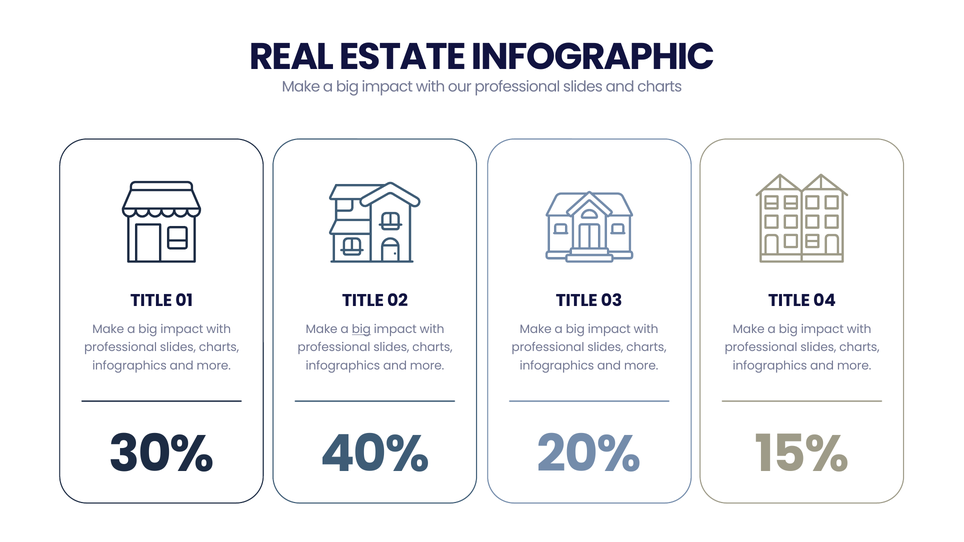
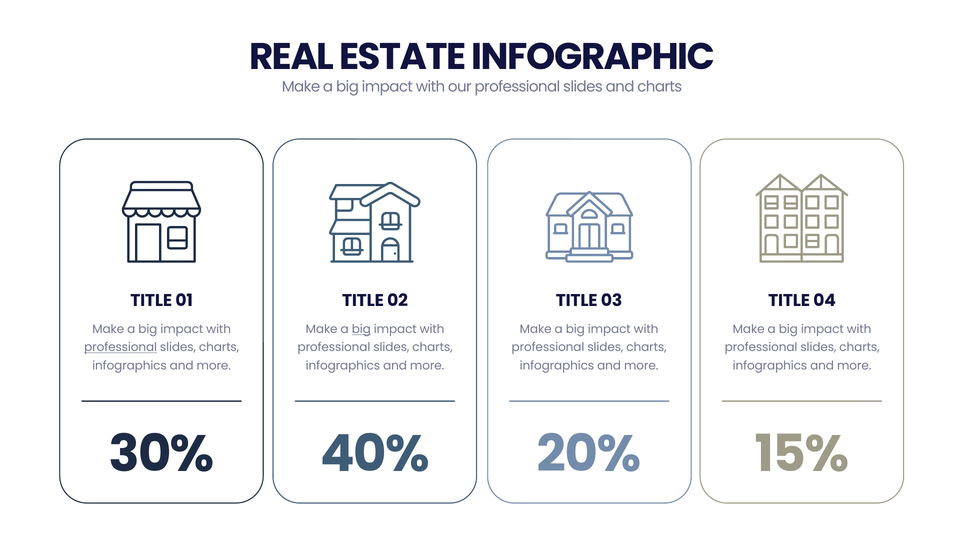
professional underline: none -> present (121, 348)
